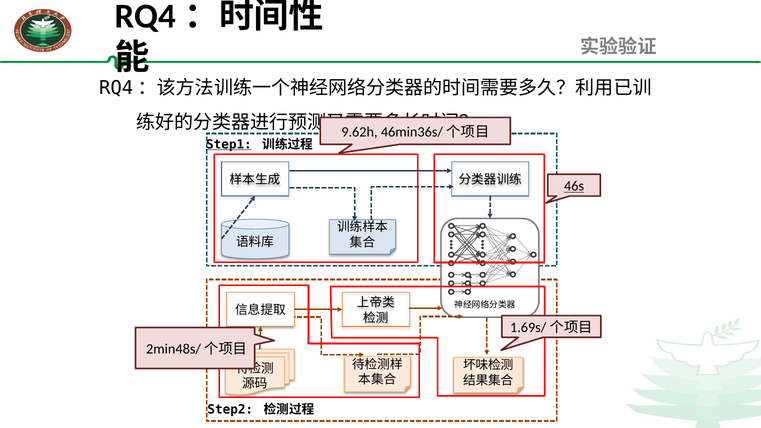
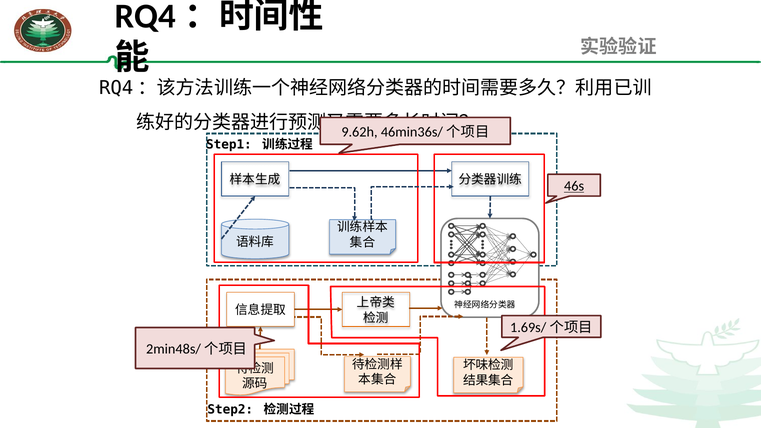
Step1 underline: present -> none (229, 144)
